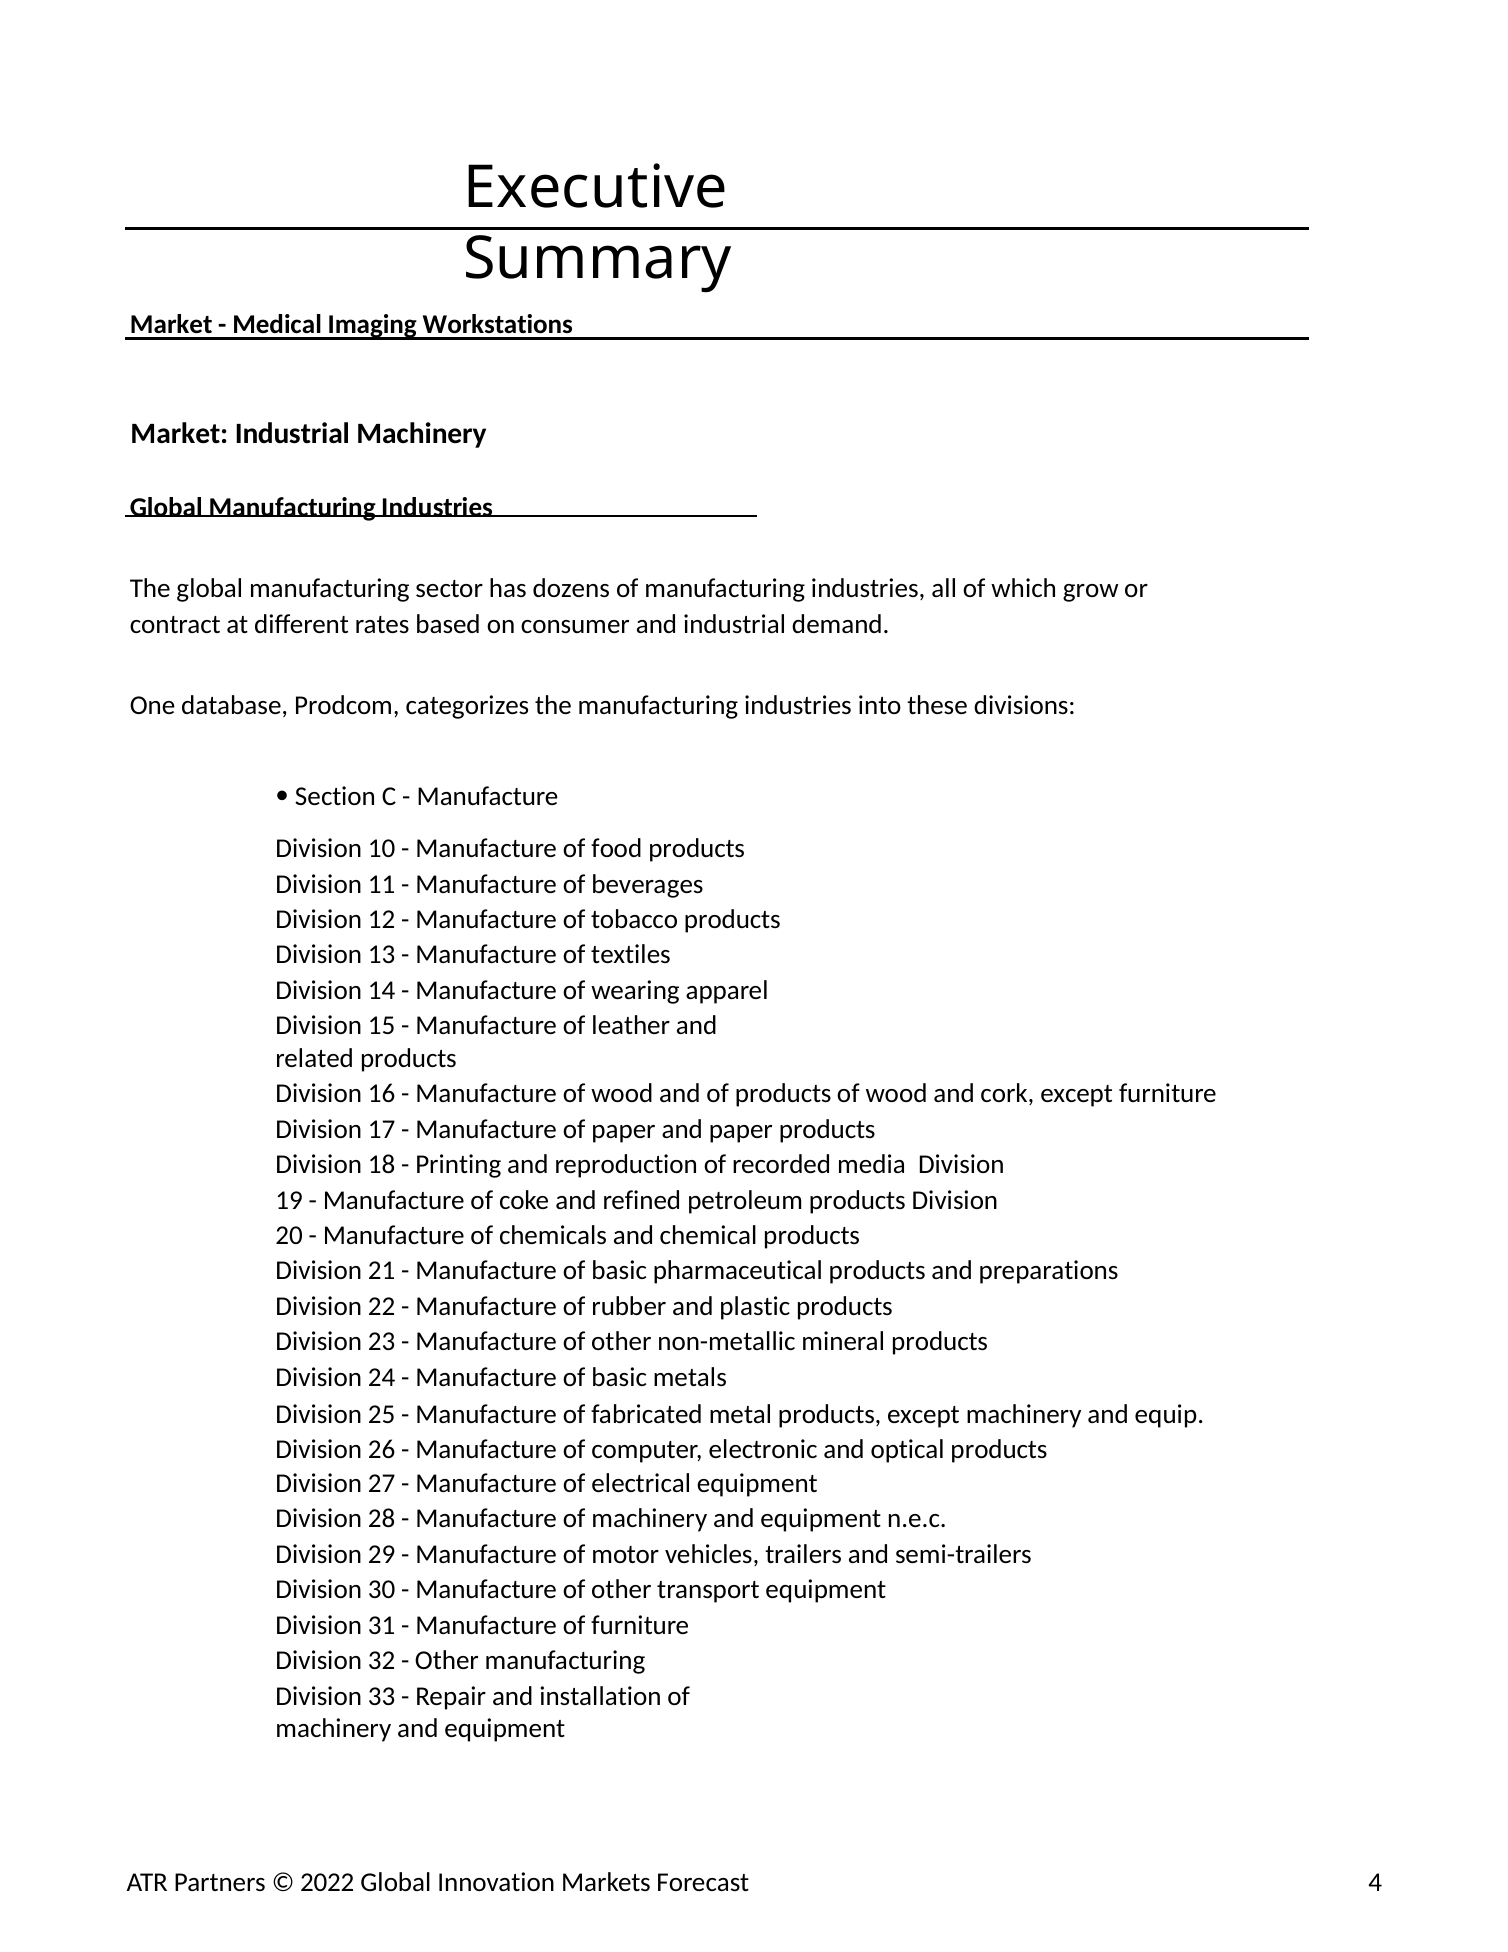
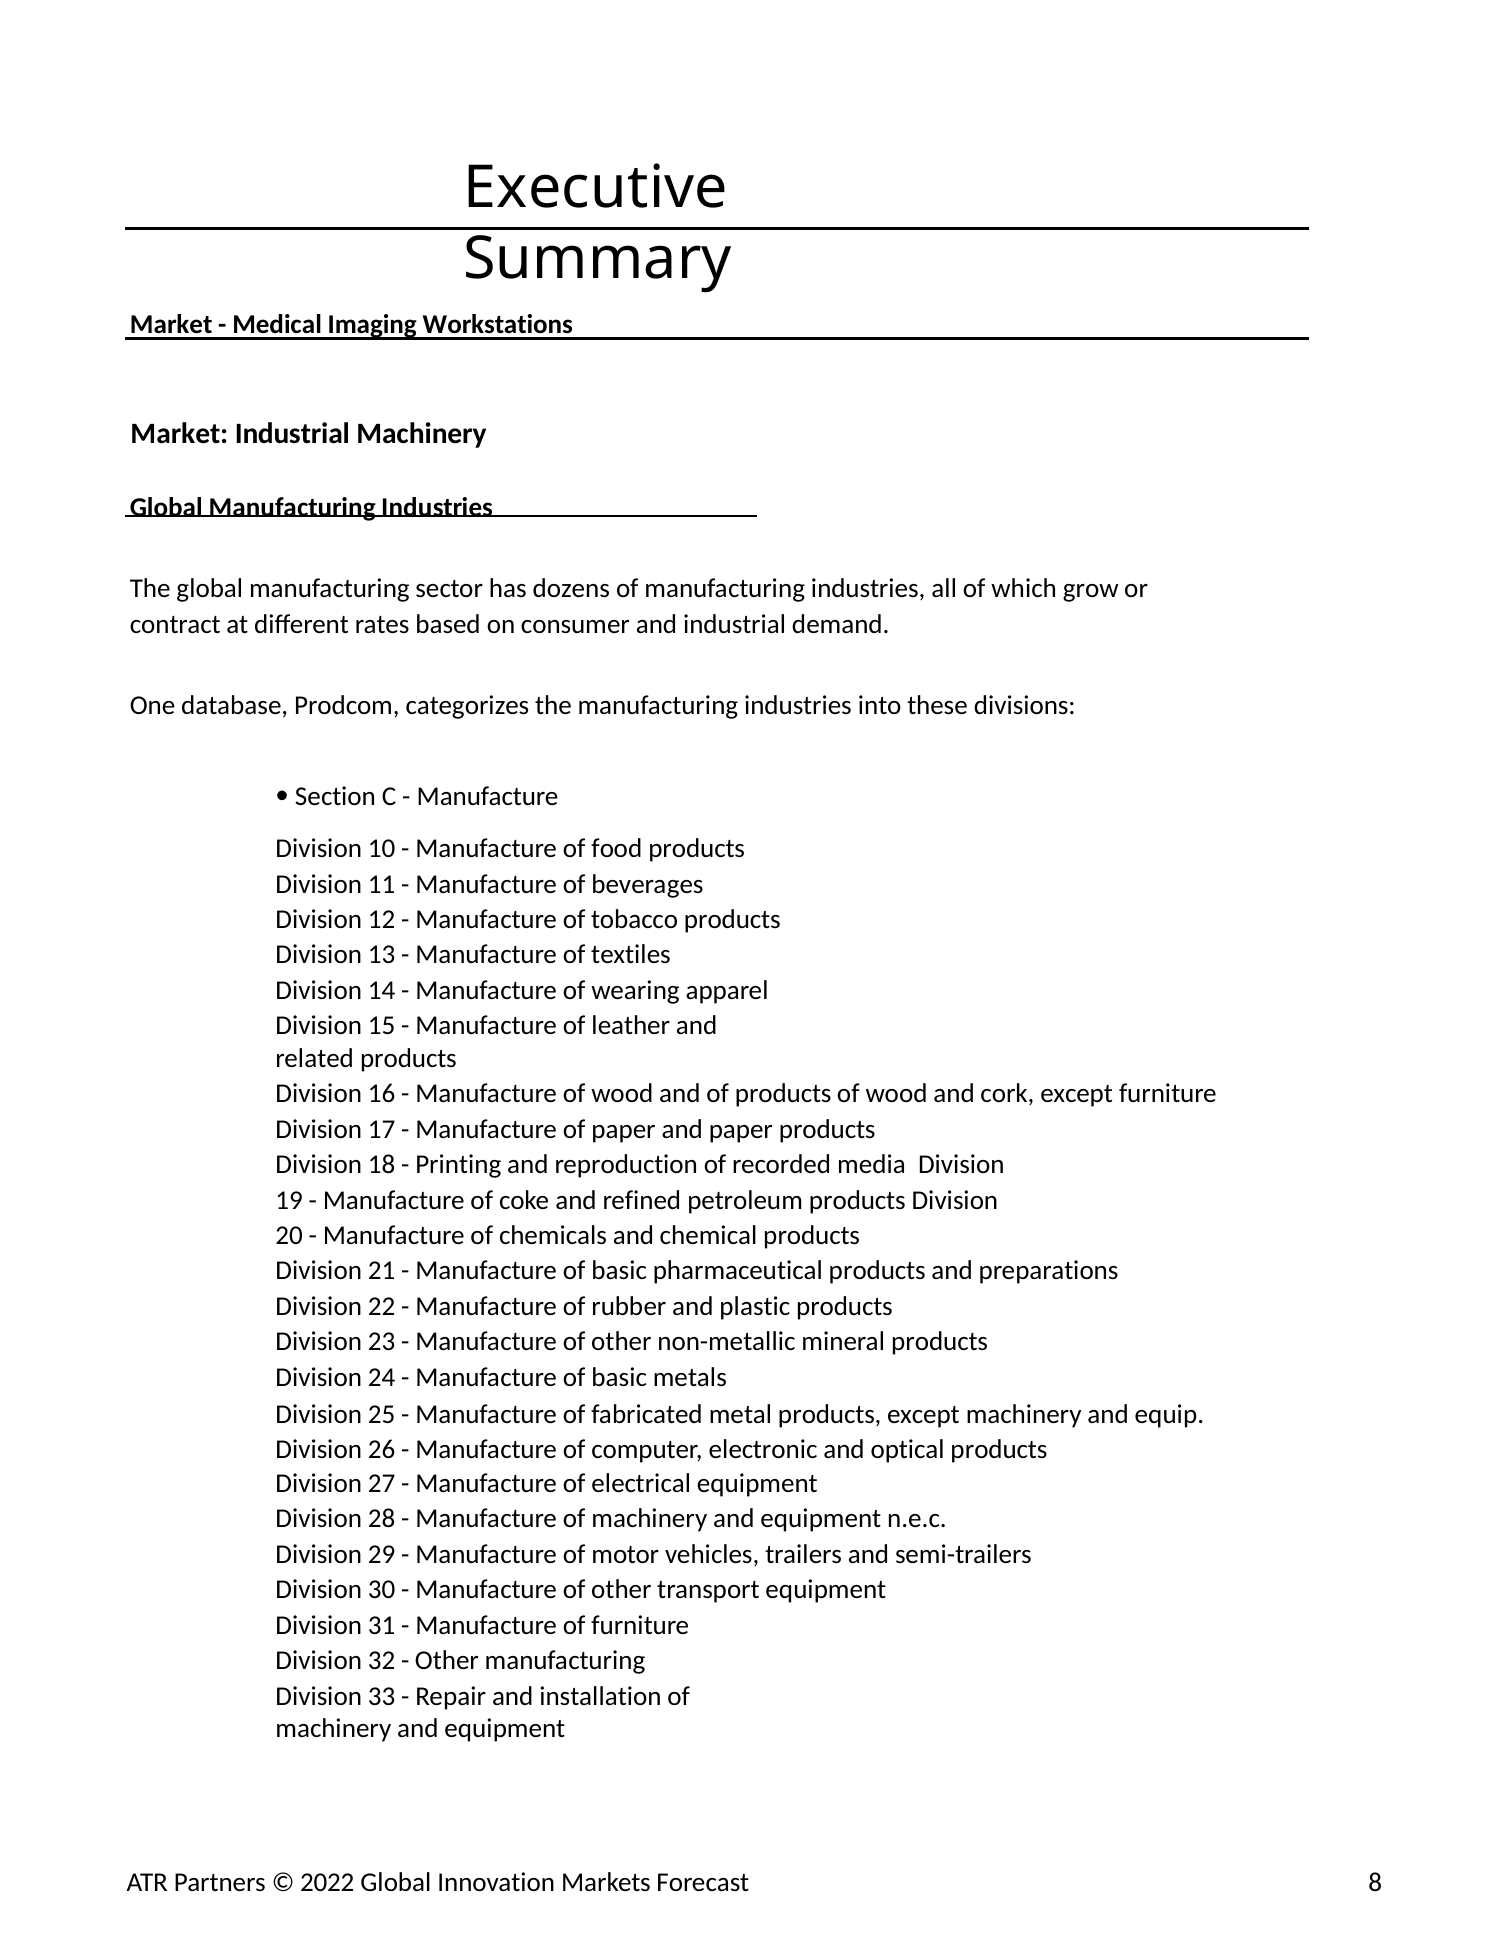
4: 4 -> 8 (1375, 1882)
